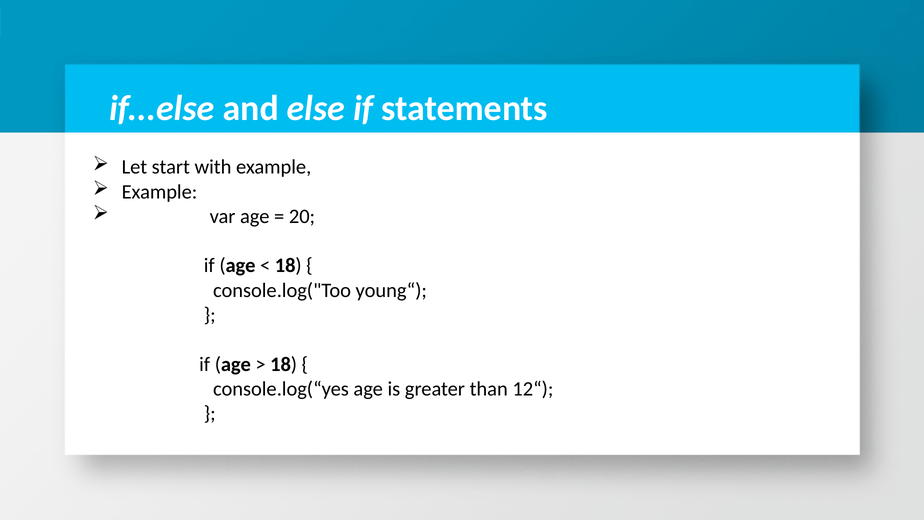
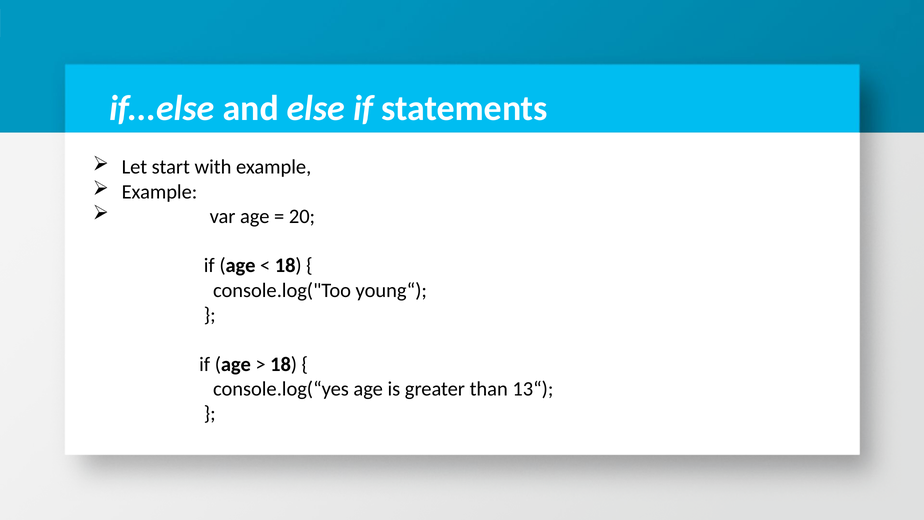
12“: 12“ -> 13“ (533, 389)
